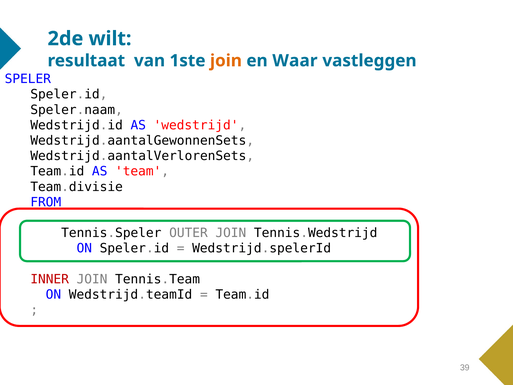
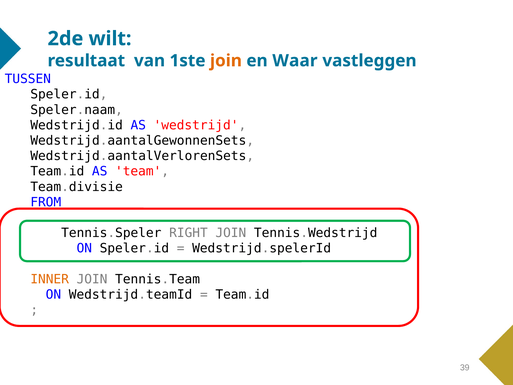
SPELER: SPELER -> TUSSEN (28, 79)
OUTER: OUTER -> RIGHT (188, 233)
INNER colour: red -> orange (50, 279)
